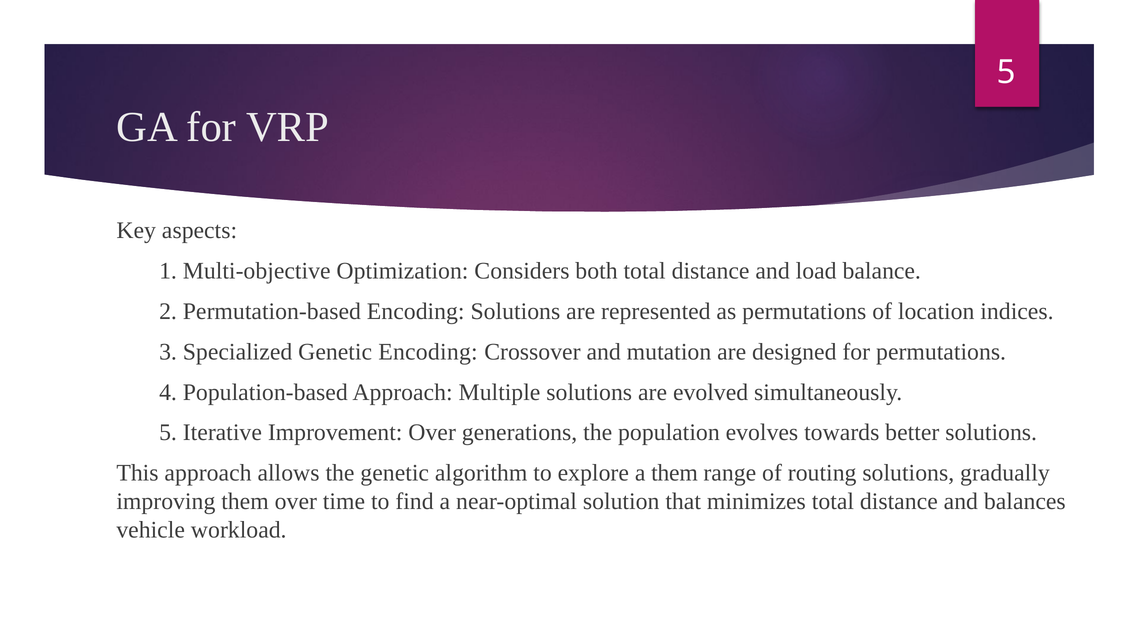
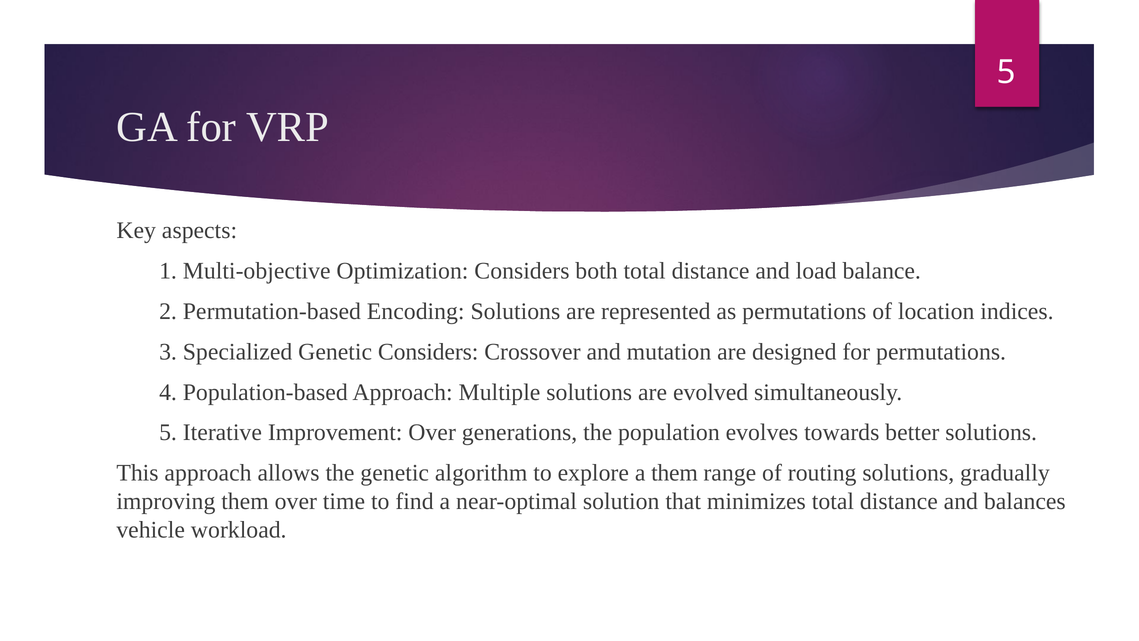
Genetic Encoding: Encoding -> Considers (428, 352)
